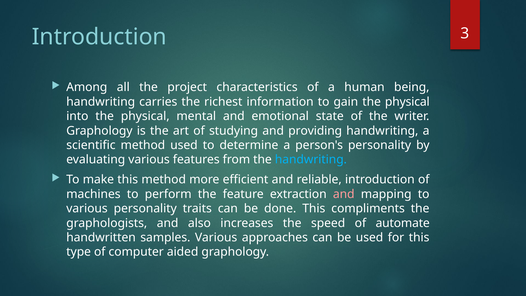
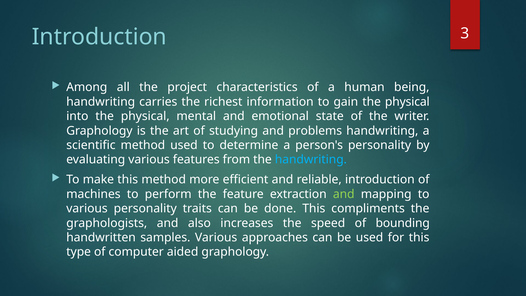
providing: providing -> problems (315, 131)
and colour: pink -> light green (344, 194)
automate: automate -> bounding (403, 223)
